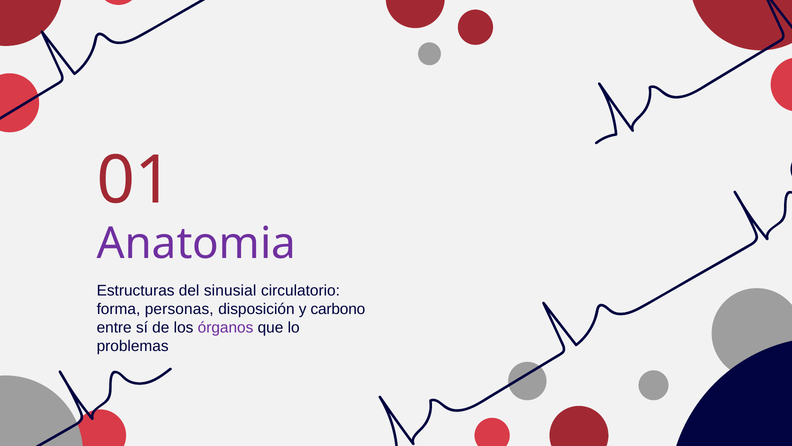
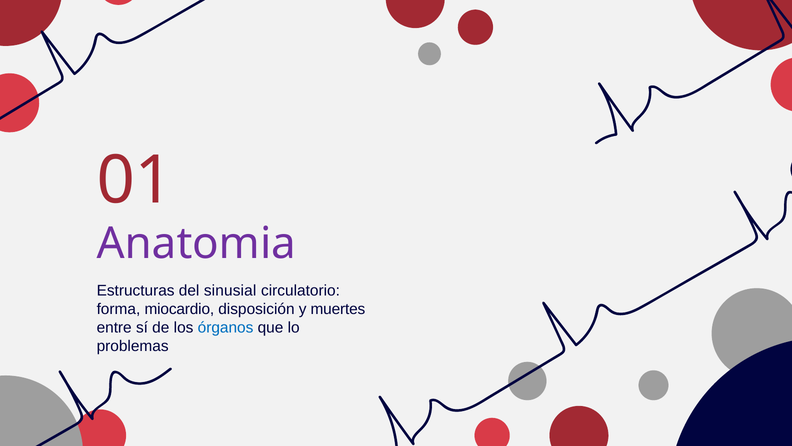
personas: personas -> miocardio (179, 309)
carbono: carbono -> muertes (338, 309)
órganos colour: purple -> blue (226, 327)
